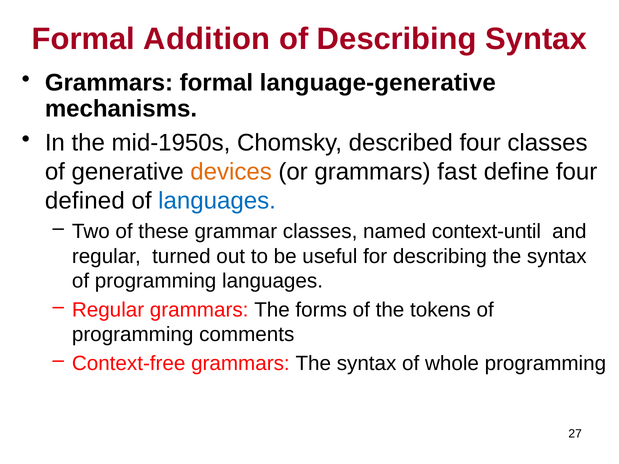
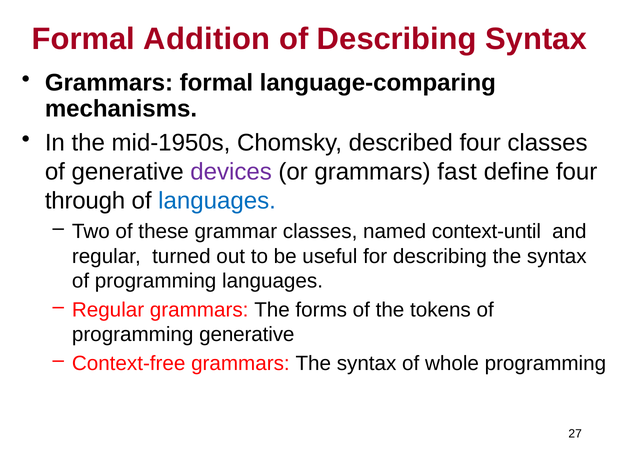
language-generative: language-generative -> language-comparing (378, 83)
devices colour: orange -> purple (231, 172)
defined: defined -> through (85, 201)
programming comments: comments -> generative (247, 335)
